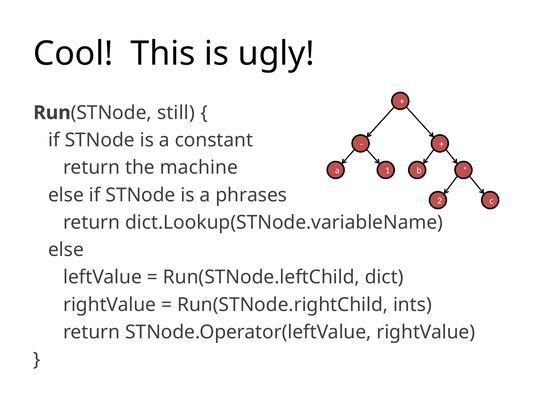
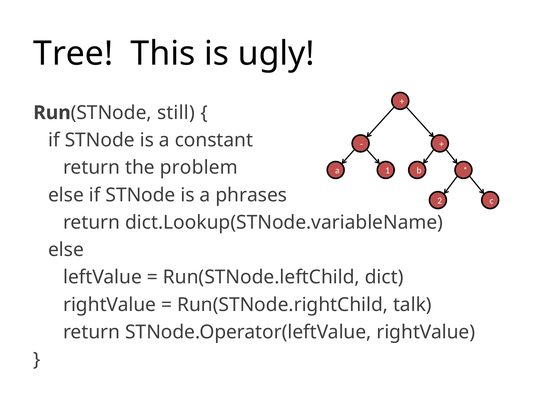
Cool: Cool -> Tree (73, 54)
machine: machine -> problem (199, 167)
ints: ints -> talk (412, 304)
